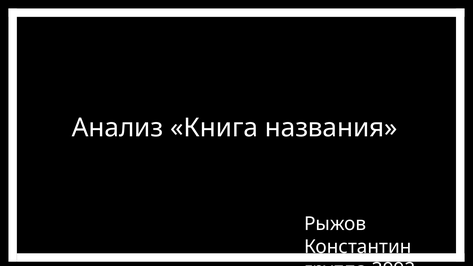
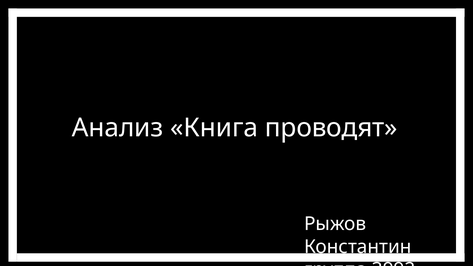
названия: названия -> проводят (331, 128)
